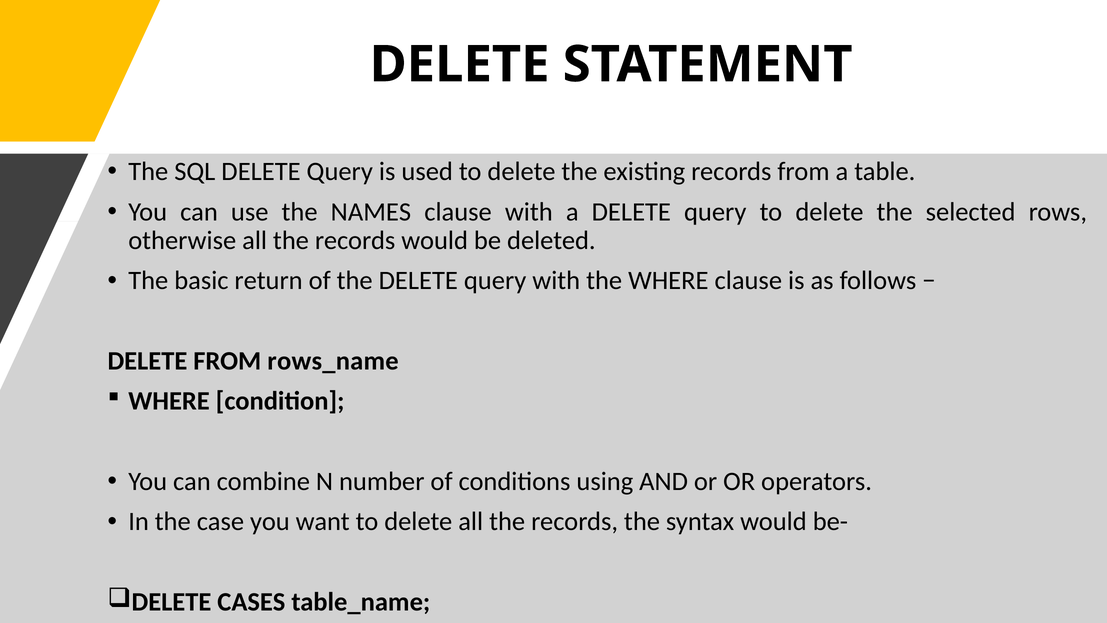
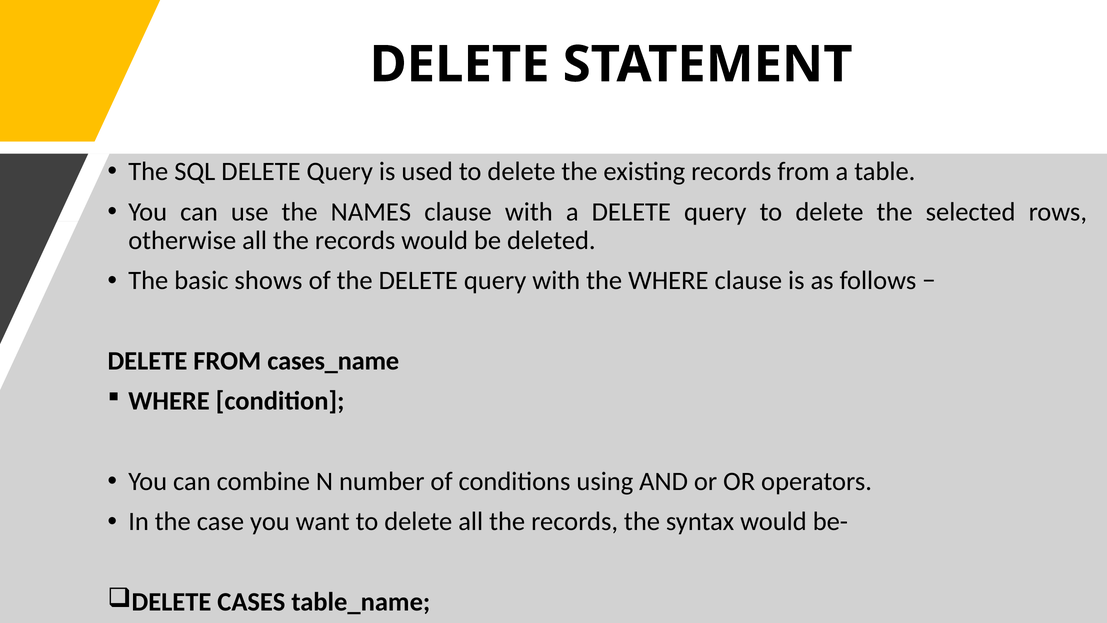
return: return -> shows (268, 280)
rows_name: rows_name -> cases_name (333, 361)
